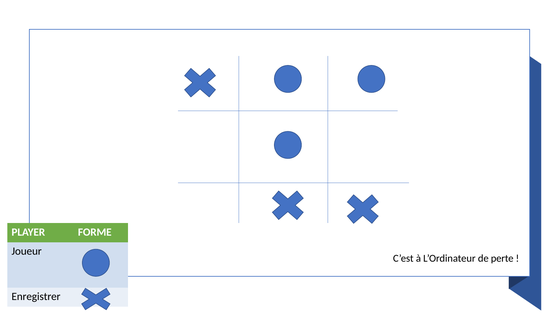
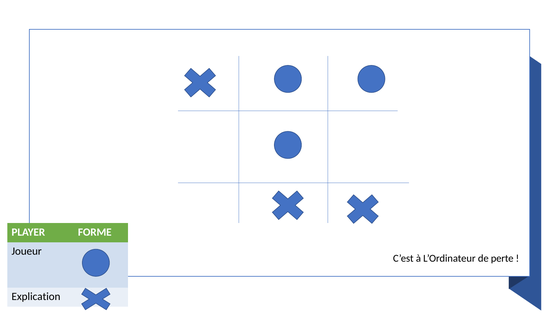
Enregistrer: Enregistrer -> Explication (36, 297)
